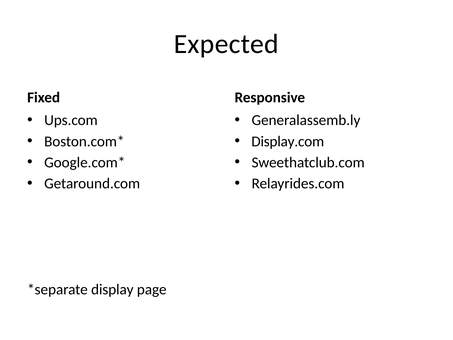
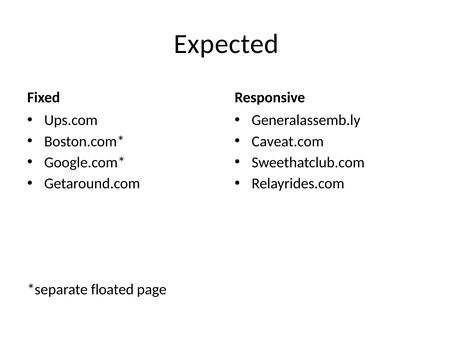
Display.com: Display.com -> Caveat.com (288, 141)
display: display -> floated (112, 289)
